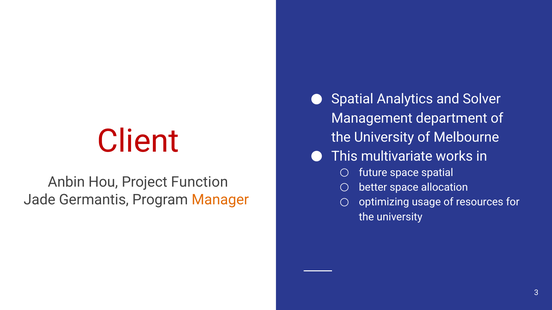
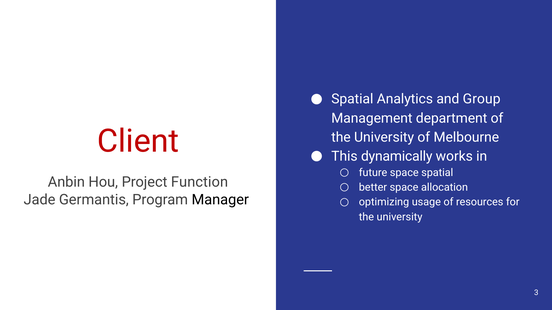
Solver: Solver -> Group (482, 99)
multivariate: multivariate -> dynamically (397, 156)
Manager colour: orange -> black (220, 200)
